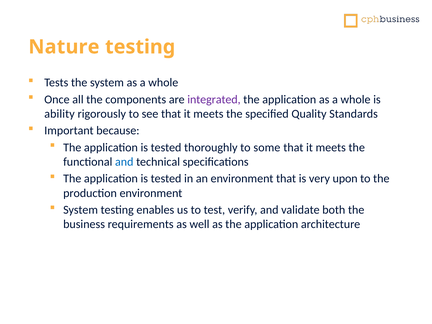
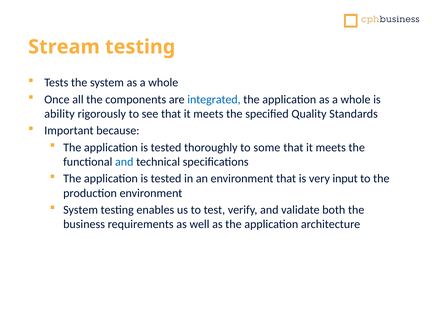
Nature: Nature -> Stream (64, 47)
integrated colour: purple -> blue (214, 99)
upon: upon -> input (345, 179)
